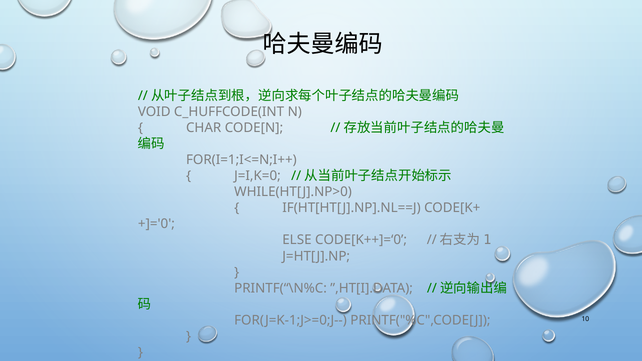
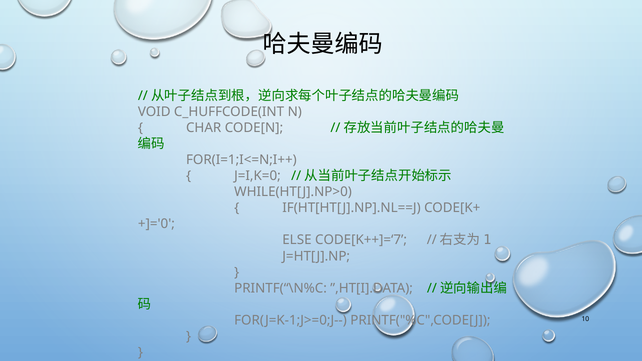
CODE[K++]=‘0: CODE[K++]=‘0 -> CODE[K++]=‘7 (361, 240)
